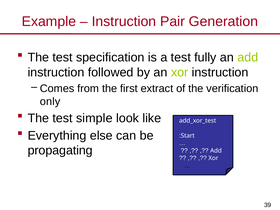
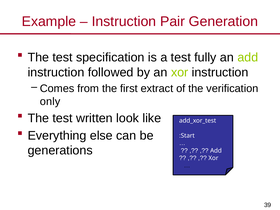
simple: simple -> written (94, 118)
propagating: propagating -> generations (60, 150)
